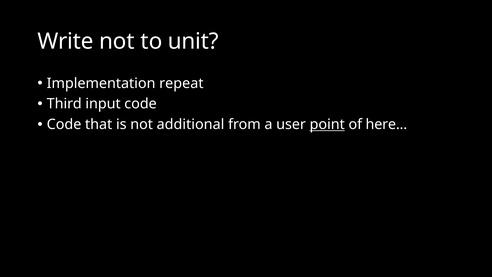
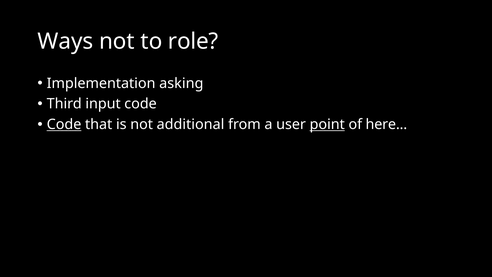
Write: Write -> Ways (65, 41)
unit: unit -> role (193, 41)
repeat: repeat -> asking (181, 83)
Code underline: none -> present (64, 124)
